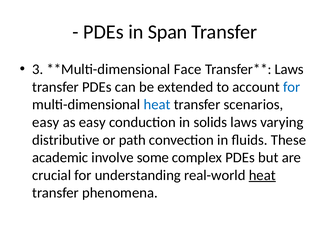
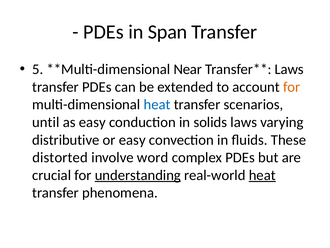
3: 3 -> 5 (38, 69)
Face: Face -> Near (188, 69)
for colour: blue -> orange (292, 87)
easy: easy -> until (46, 122)
or path: path -> easy (132, 140)
academic: academic -> distorted (60, 157)
some: some -> word (153, 157)
understanding underline: none -> present (138, 175)
